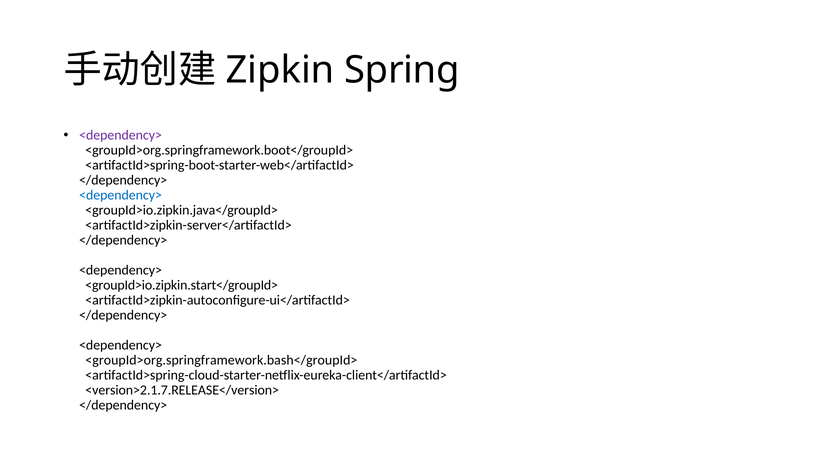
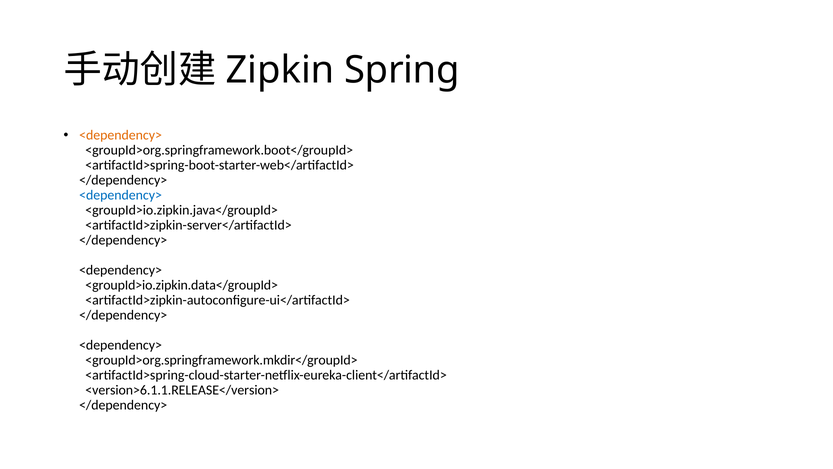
<dependency> colour: purple -> orange (121, 135)
<groupId>io.zipkin.start</groupId>: <groupId>io.zipkin.start</groupId> -> <groupId>io.zipkin.data</groupId> (182, 285)
<groupId>org.springframework.bash</groupId>: <groupId>org.springframework.bash</groupId> -> <groupId>org.springframework.mkdir</groupId> (221, 360)
<version>2.1.7.RELEASE</version>: <version>2.1.7.RELEASE</version> -> <version>6.1.1.RELEASE</version> (182, 390)
